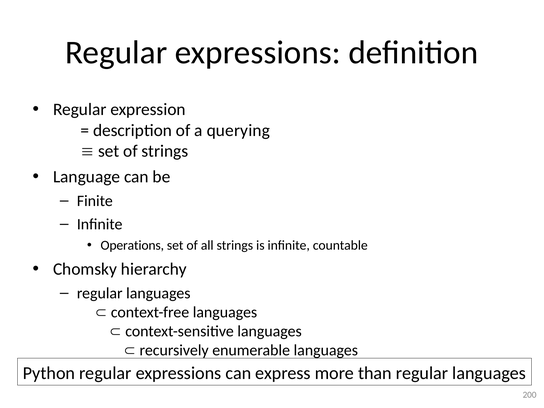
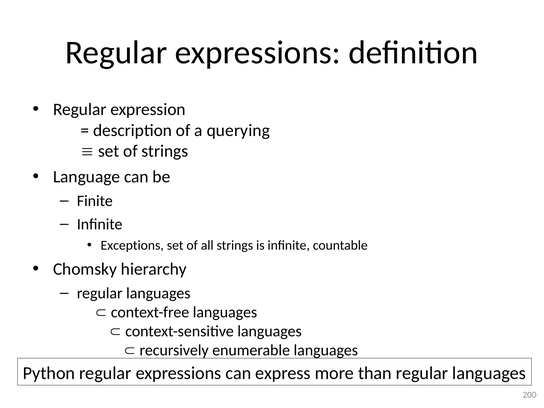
Operations: Operations -> Exceptions (132, 245)
